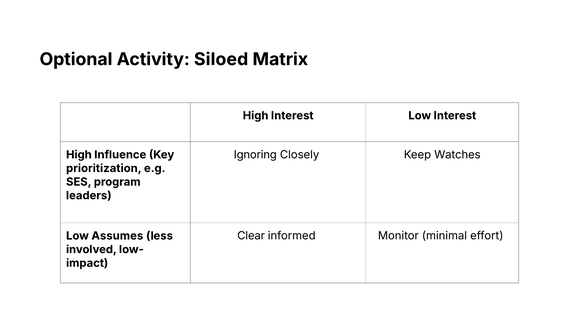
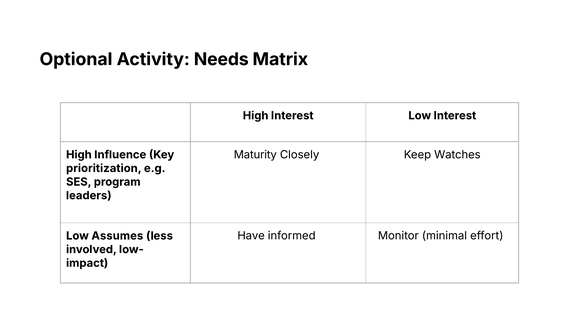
Siloed: Siloed -> Needs (221, 59)
Ignoring: Ignoring -> Maturity (255, 155)
Clear: Clear -> Have (251, 236)
